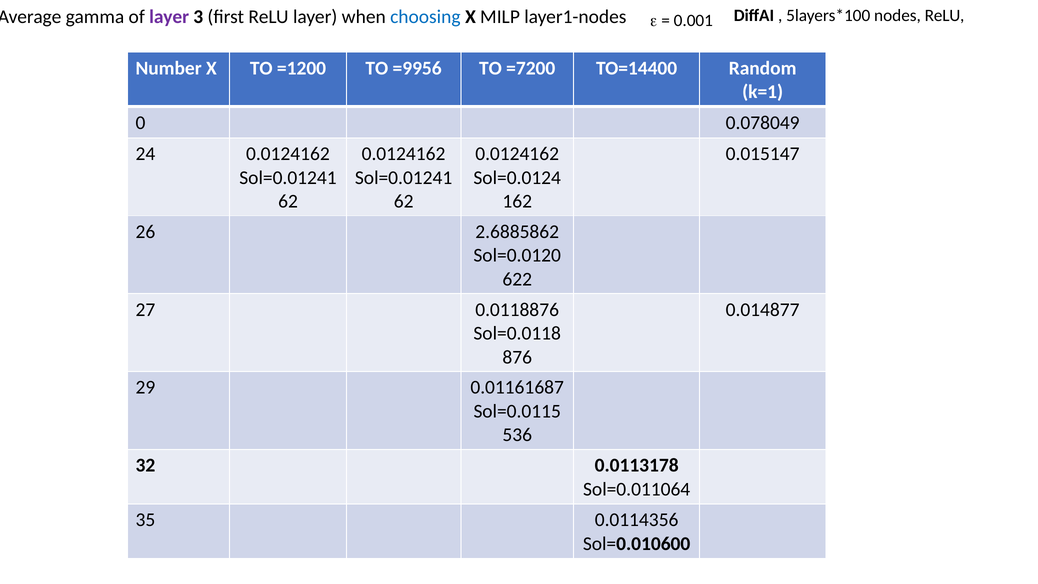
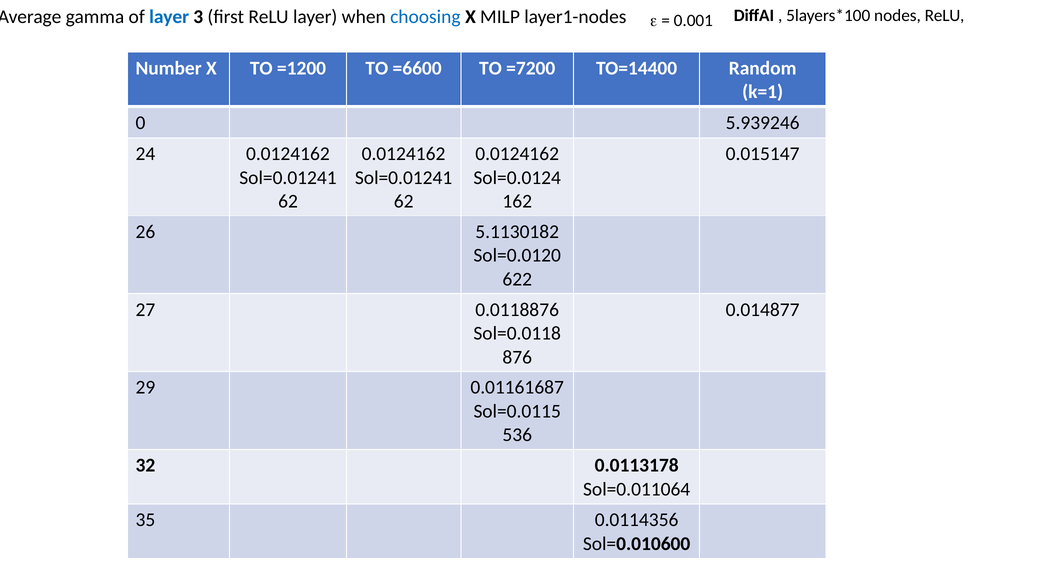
layer colour: purple -> blue (169, 17)
=9956: =9956 -> =6600 (417, 68)
0.078049: 0.078049 -> 5.939246 (763, 123)
2.6885862: 2.6885862 -> 5.1130182 (517, 232)
